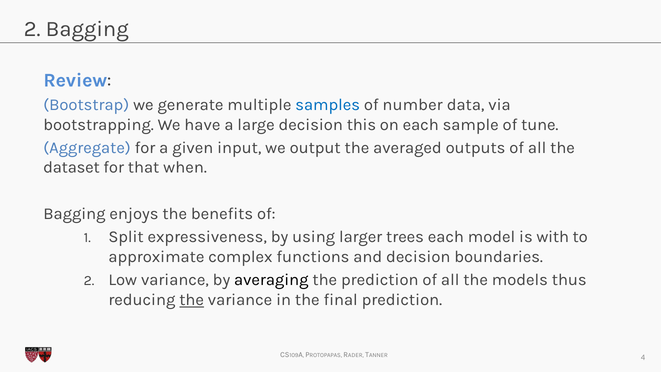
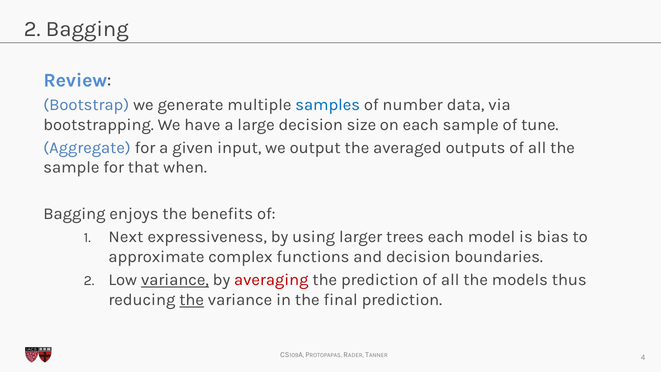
this: this -> size (361, 124)
dataset: dataset -> sample (71, 167)
Split: Split -> Next (126, 237)
with: with -> bias (553, 237)
variance underline: none -> present (175, 280)
averaging colour: black -> red (271, 280)
